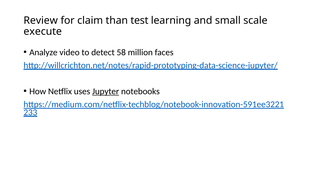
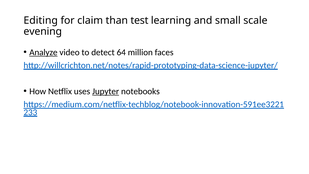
Review: Review -> Editing (41, 20)
execute: execute -> evening (43, 32)
Analyze underline: none -> present (43, 52)
58: 58 -> 64 (121, 52)
